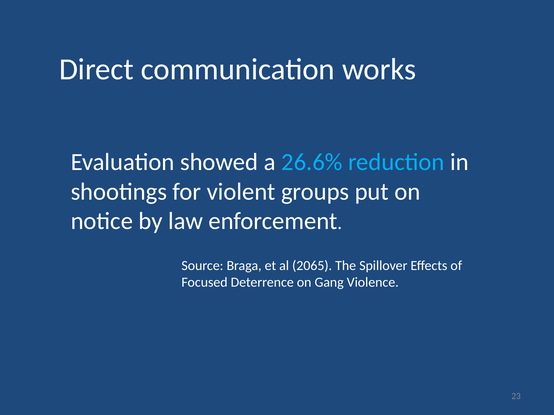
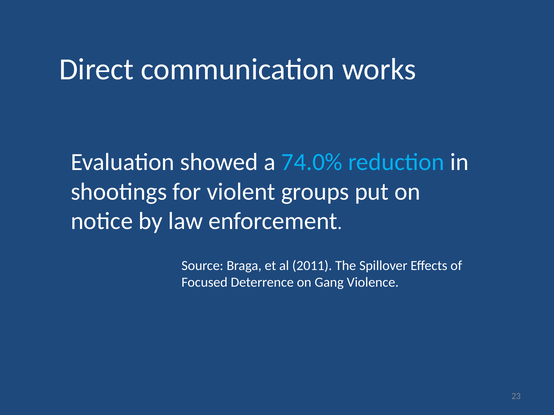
26.6%: 26.6% -> 74.0% (312, 162)
2065: 2065 -> 2011 (312, 266)
